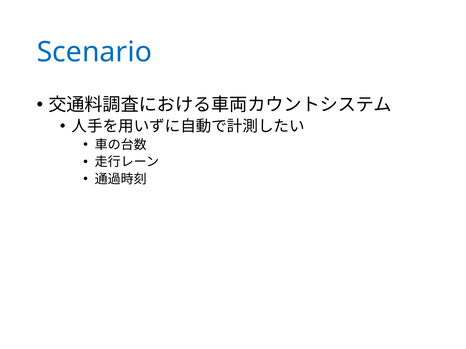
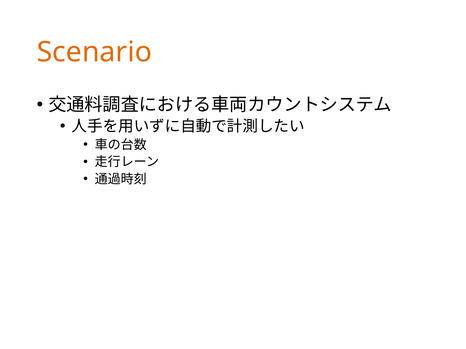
Scenario colour: blue -> orange (94, 52)
